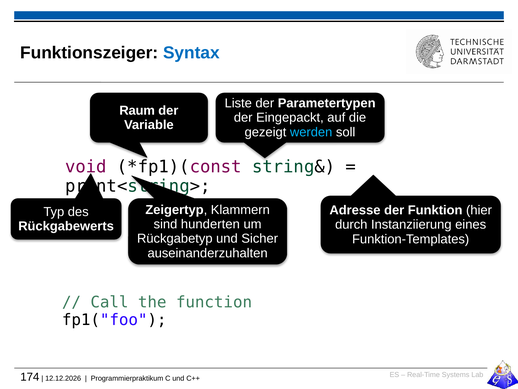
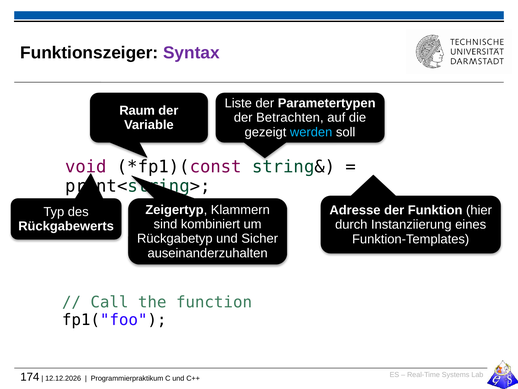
Syntax colour: blue -> purple (191, 53)
Eingepackt: Eingepackt -> Betrachten (290, 118)
hunderten: hunderten -> kombiniert (210, 224)
